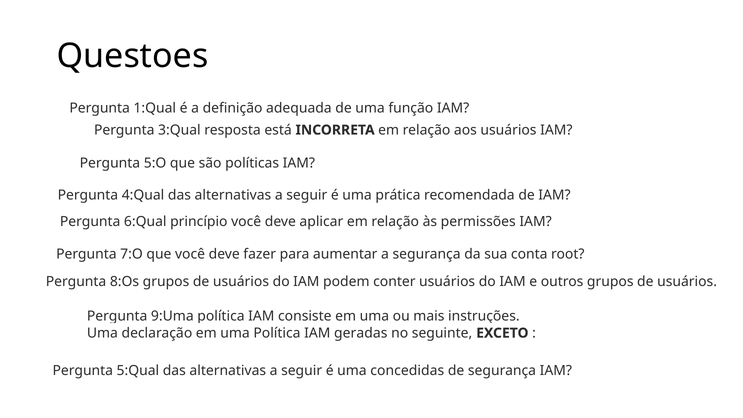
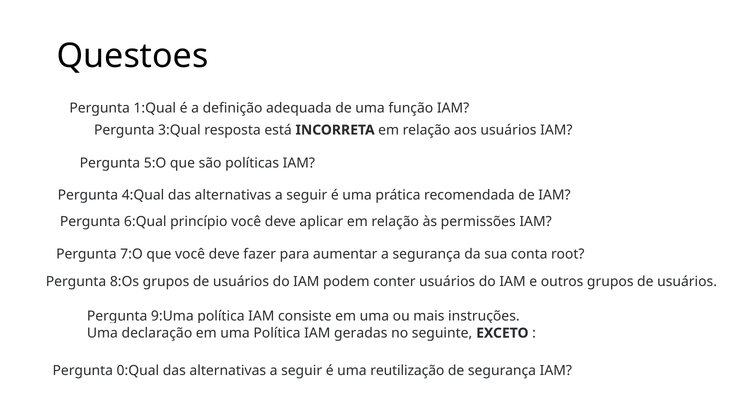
5:Qual: 5:Qual -> 0:Qual (138, 370)
concedidas: concedidas -> reutilização (407, 370)
